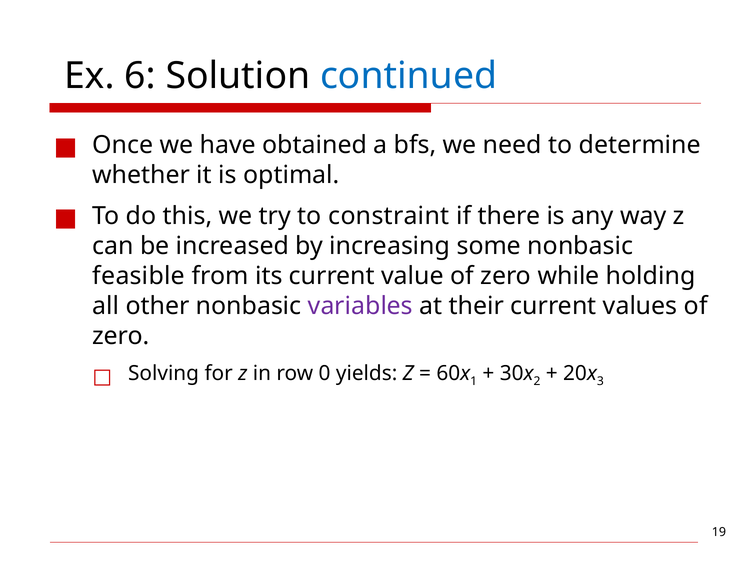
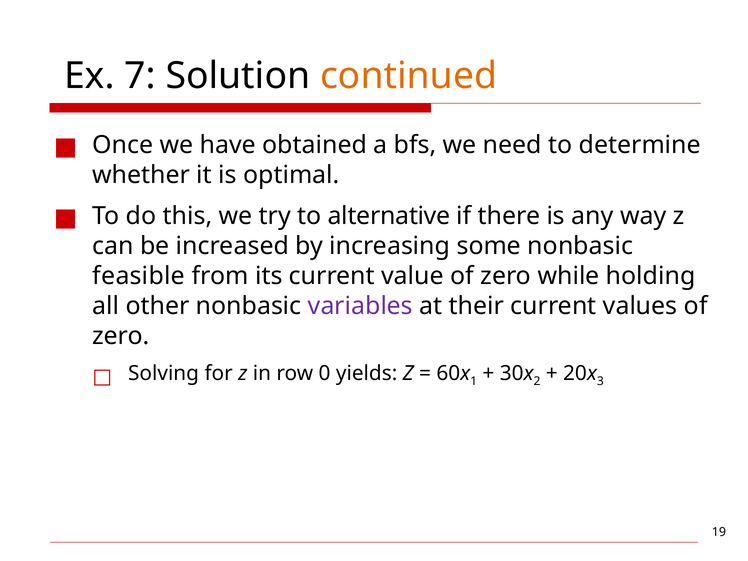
6: 6 -> 7 (140, 76)
continued colour: blue -> orange (409, 76)
constraint: constraint -> alternative (389, 216)
